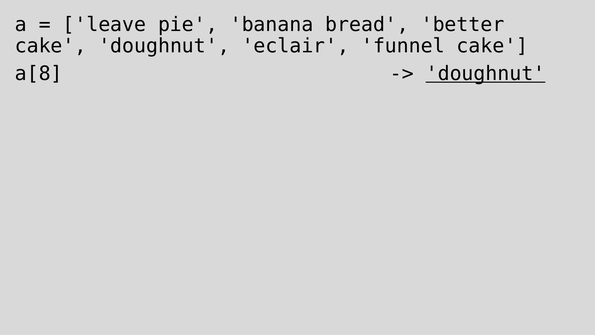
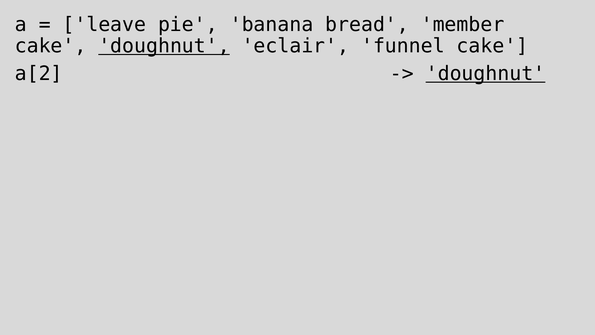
better: better -> member (463, 24)
doughnut underline: none -> present (164, 46)
a[8: a[8 -> a[2 (39, 74)
